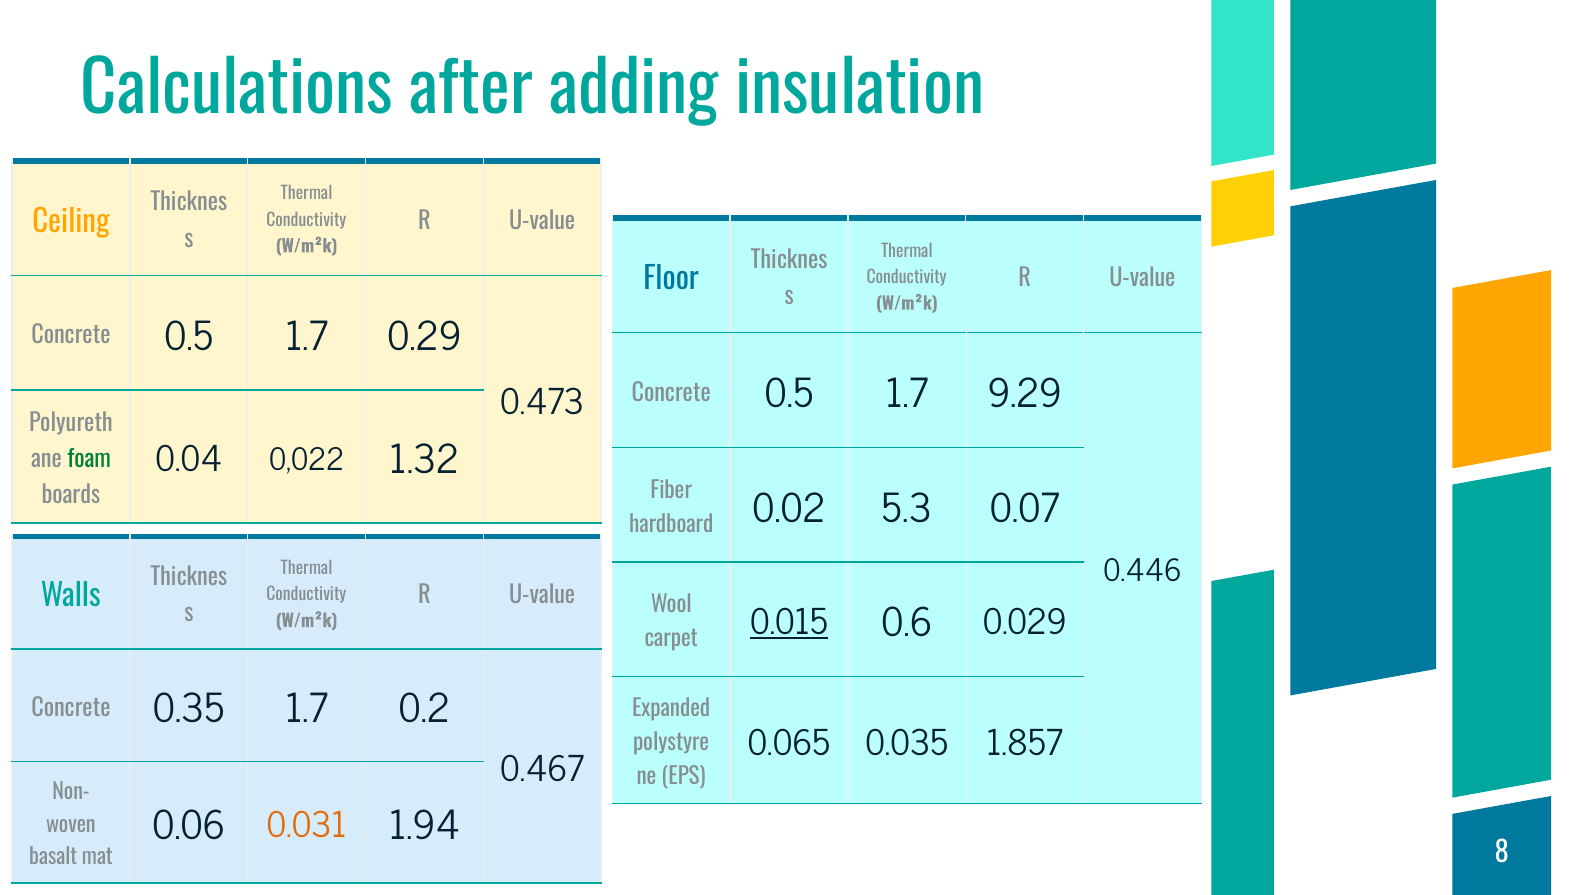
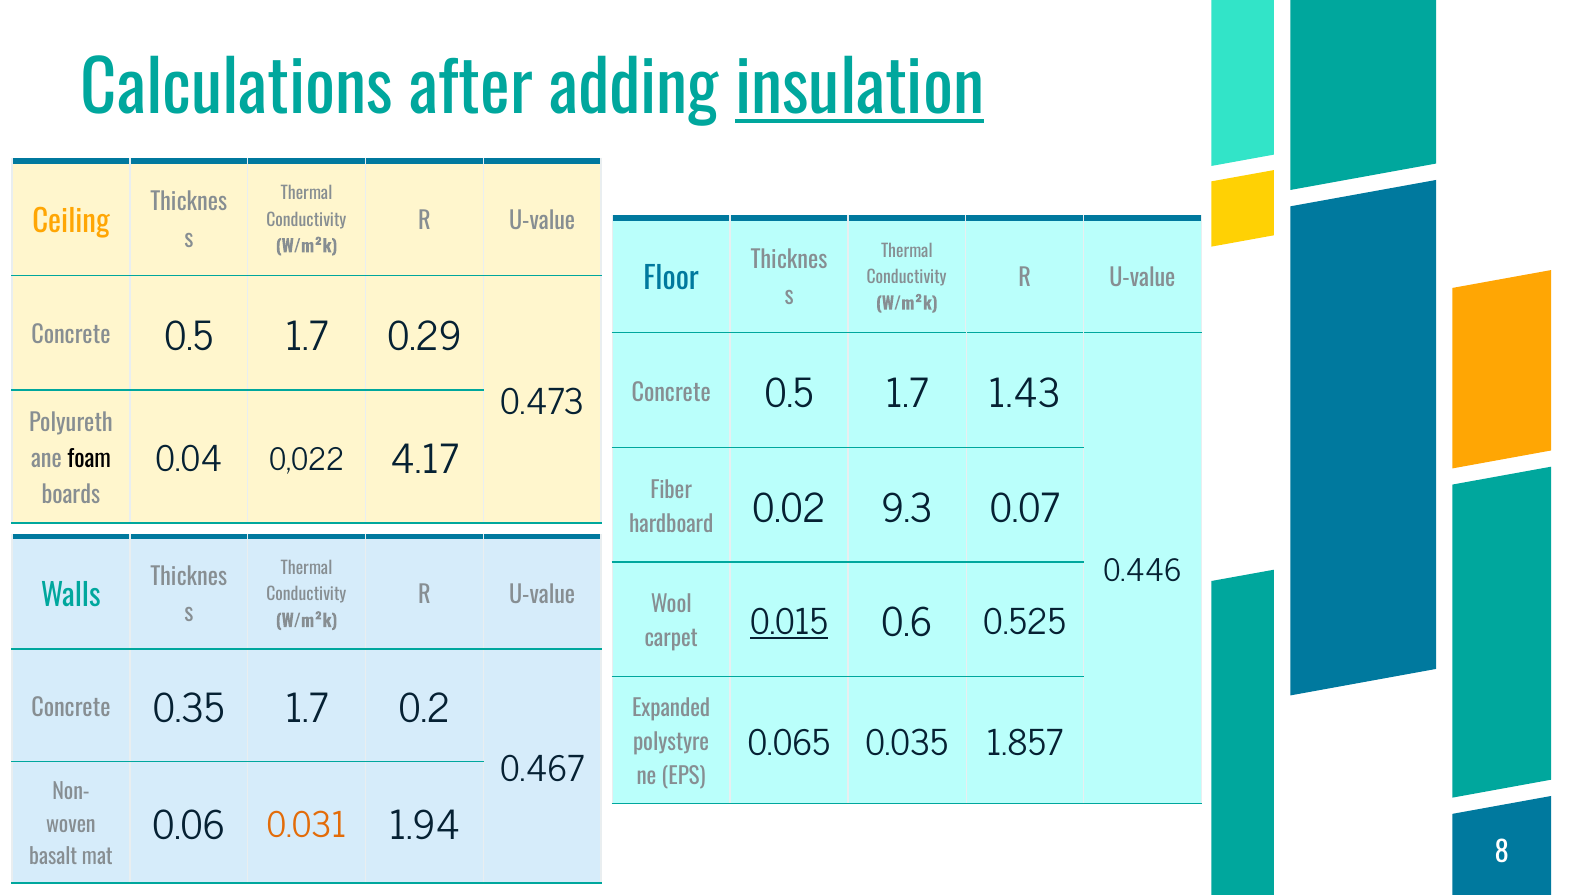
insulation underline: none -> present (860, 90)
9.29: 9.29 -> 1.43 (1024, 394)
1.32: 1.32 -> 4.17 (424, 461)
foam colour: green -> black (89, 460)
5.3: 5.3 -> 9.3 (907, 509)
0.029: 0.029 -> 0.525 (1024, 623)
